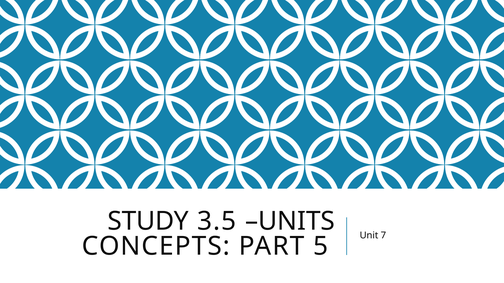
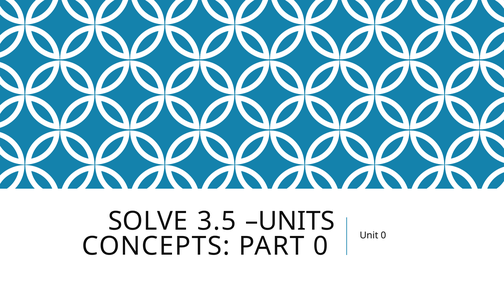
STUDY: STUDY -> SOLVE (148, 222)
Unit 7: 7 -> 0 (383, 236)
PART 5: 5 -> 0 (321, 247)
